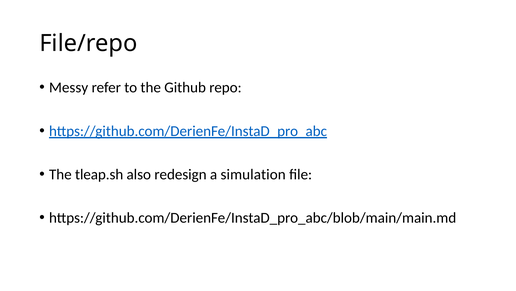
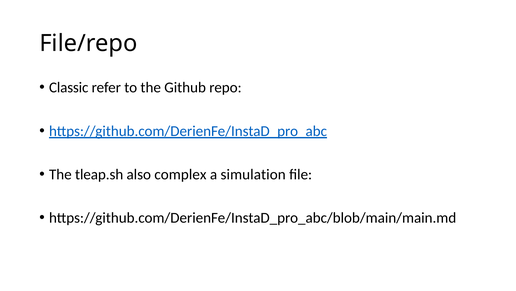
Messy: Messy -> Classic (69, 87)
redesign: redesign -> complex (180, 174)
